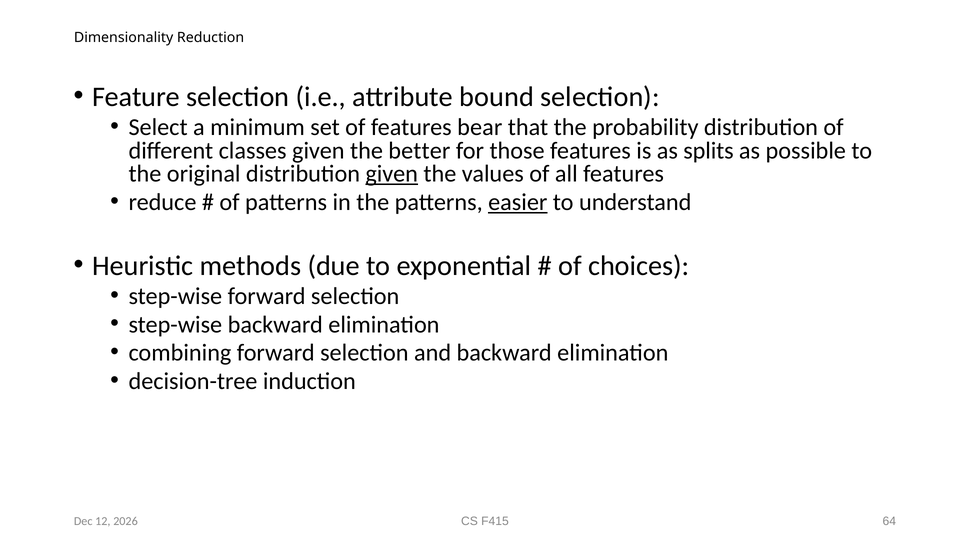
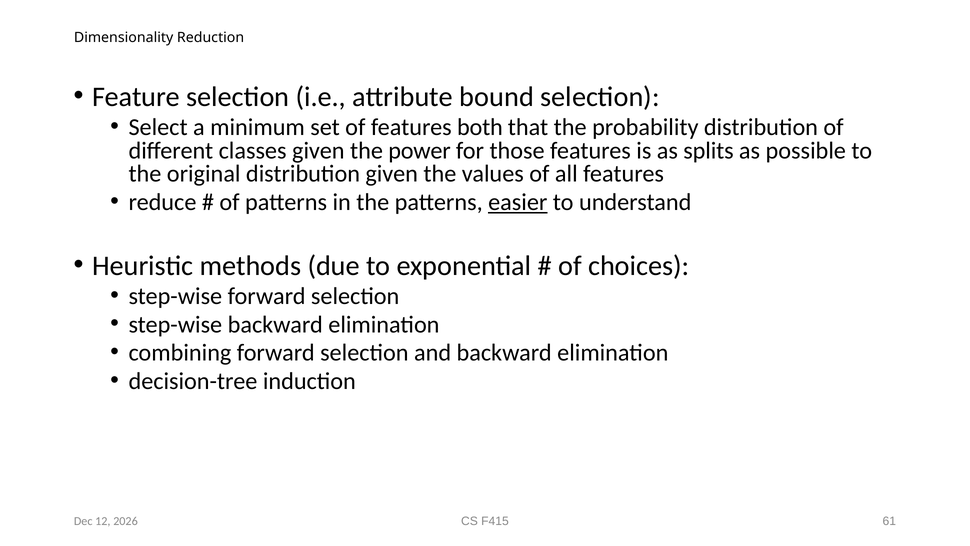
bear: bear -> both (480, 127)
better: better -> power (420, 150)
given underline: present -> none (392, 174)
64: 64 -> 61 (889, 521)
